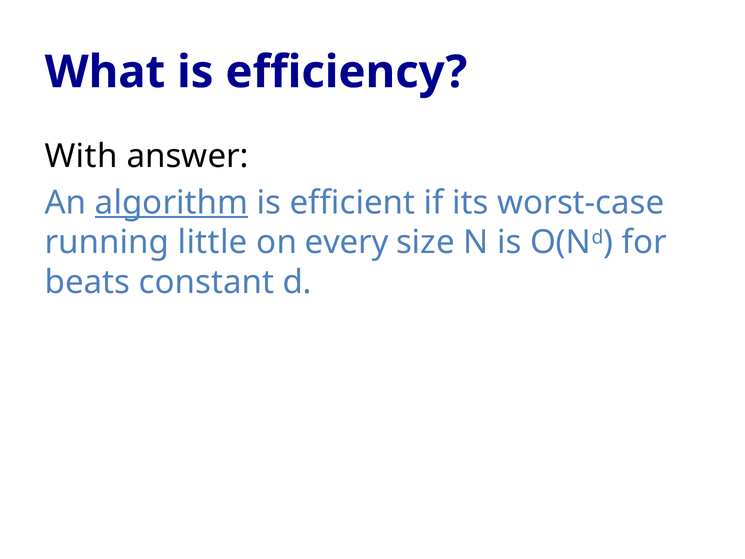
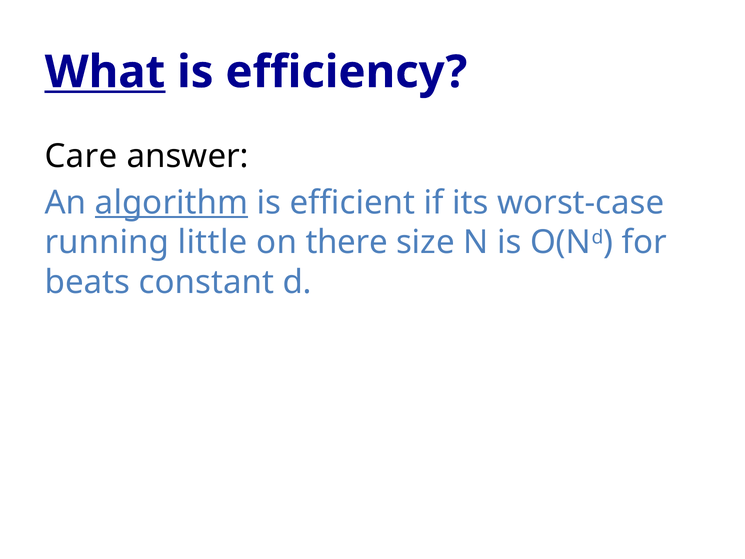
What underline: none -> present (105, 72)
With: With -> Care (81, 156)
every: every -> there (347, 242)
